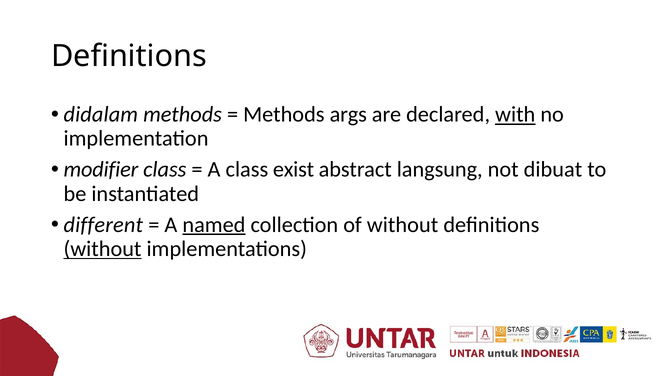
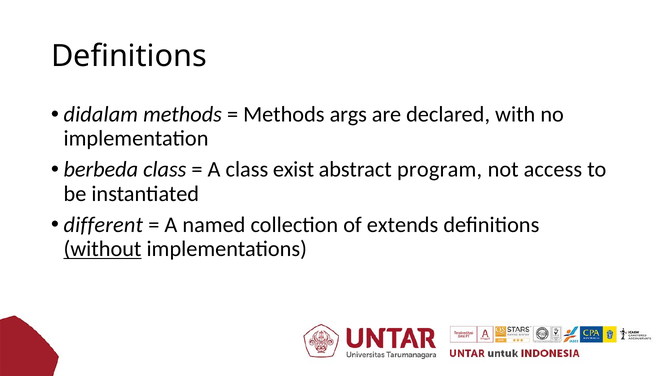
with underline: present -> none (515, 115)
modifier: modifier -> berbeda (101, 170)
langsung: langsung -> program (440, 170)
dibuat: dibuat -> access (553, 170)
named underline: present -> none (214, 225)
of without: without -> extends (403, 225)
